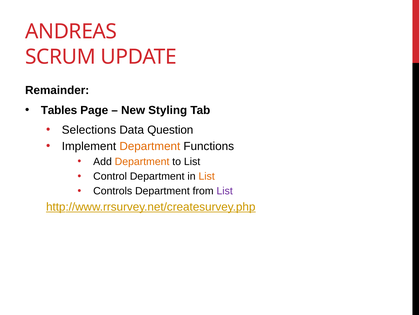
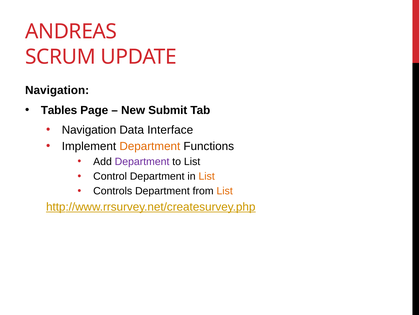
Remainder: Remainder -> Navigation (57, 90)
Styling: Styling -> Submit (168, 110)
Selections: Selections -> Navigation (89, 130)
Question: Question -> Interface (170, 130)
Department colour: orange -> purple (142, 161)
List colour: purple -> orange (225, 191)
